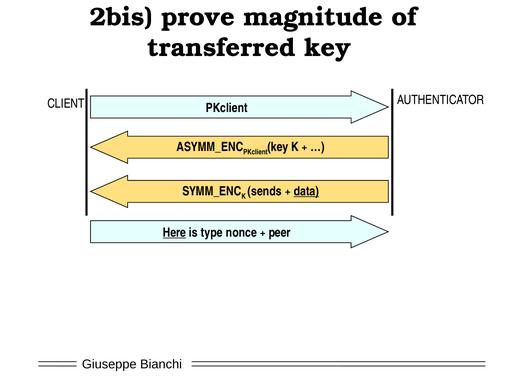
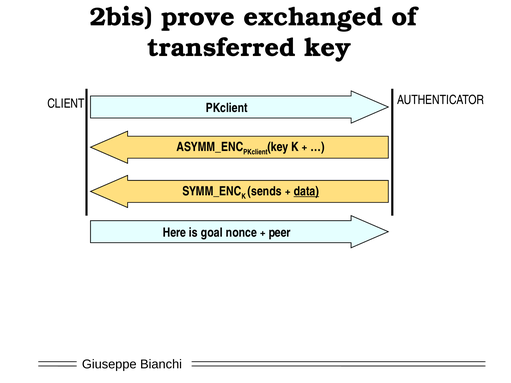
magnitude: magnitude -> exchanged (313, 17)
Here underline: present -> none (174, 233)
type: type -> goal (212, 233)
